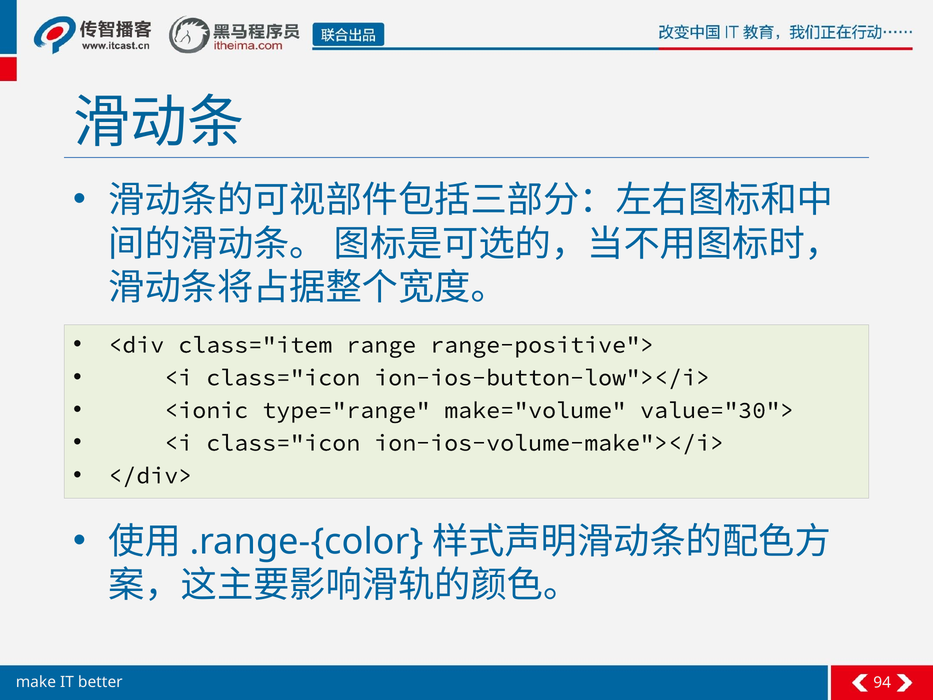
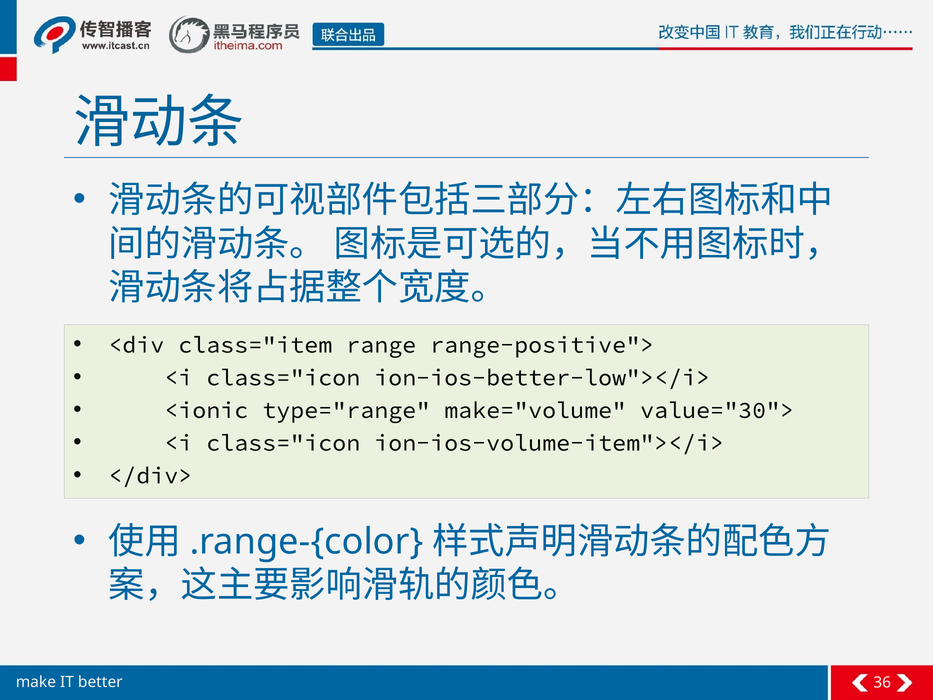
ion-ios-button-low"></i>: ion-ios-button-low"></i> -> ion-ios-better-low"></i> (542, 377)
ion-ios-volume-make"></i>: ion-ios-volume-make"></i> -> ion-ios-volume-item"></i> (549, 443)
94: 94 -> 36 (882, 682)
